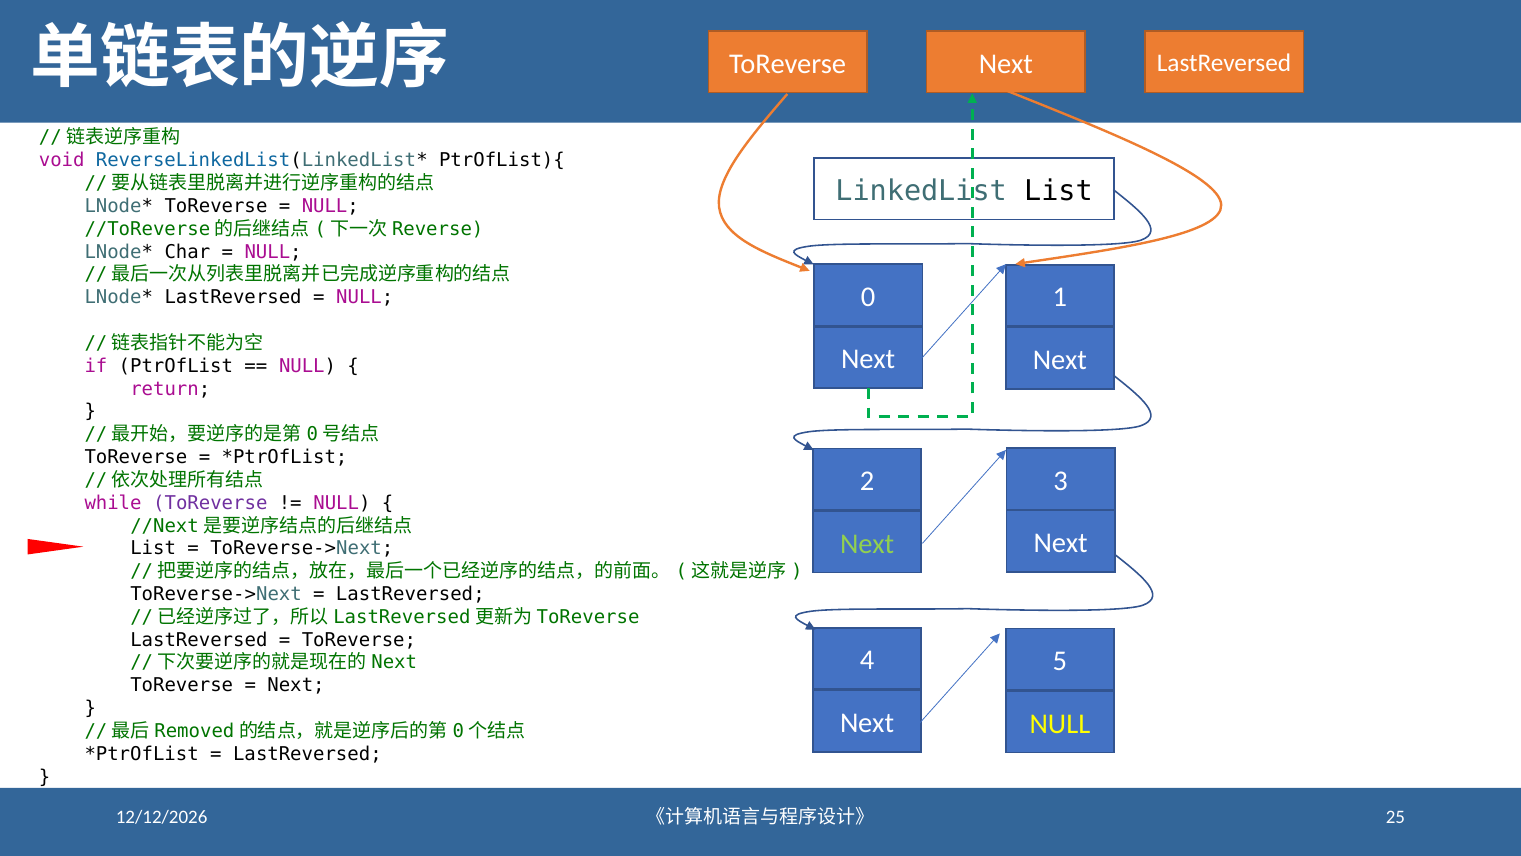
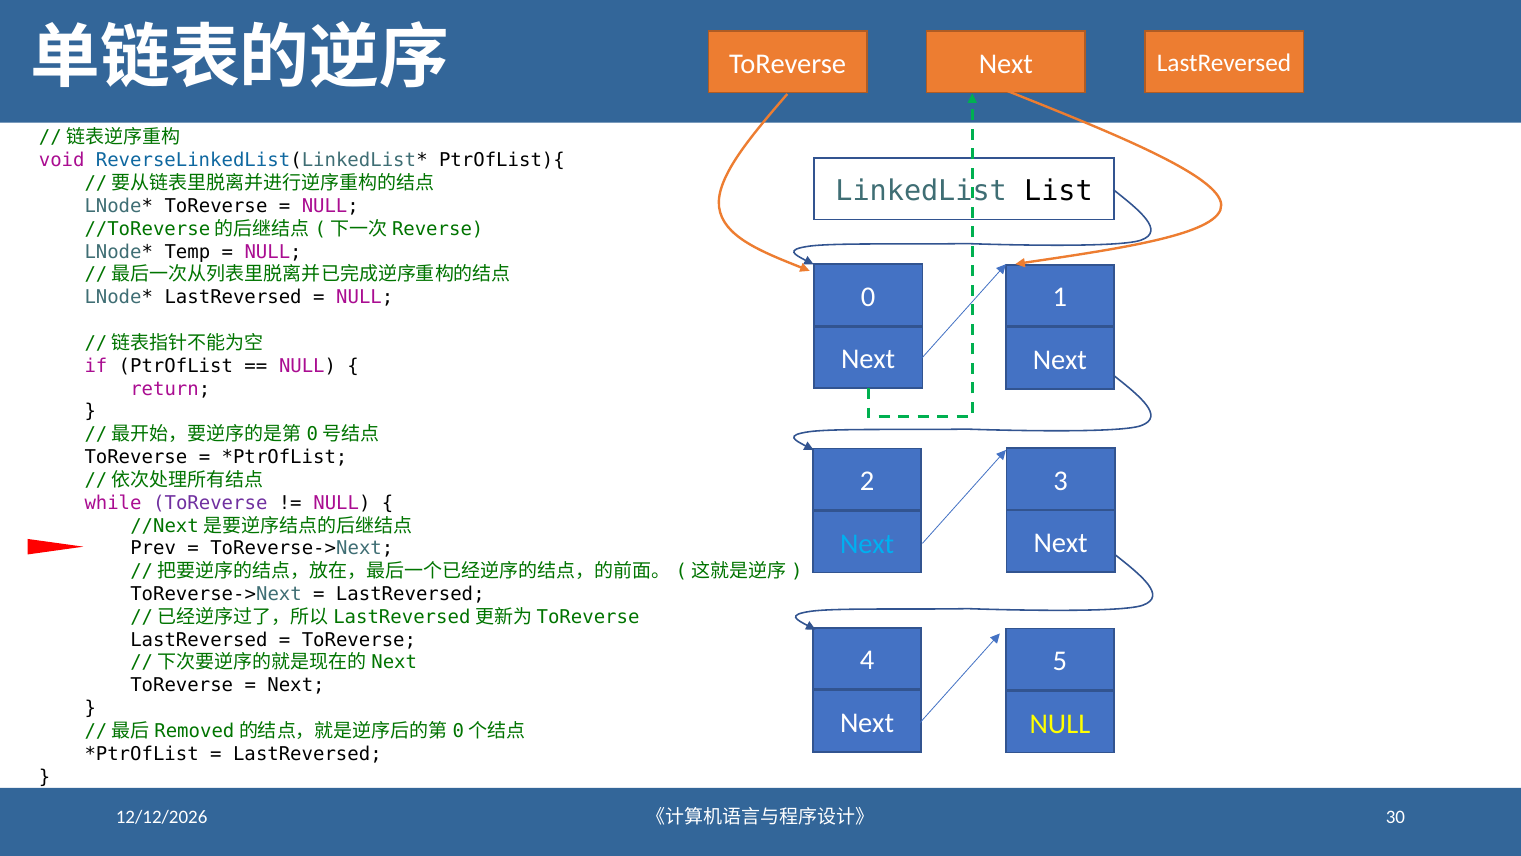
Char: Char -> Temp (187, 252)
Next colour: light green -> light blue (867, 544)
List: List -> Prev (153, 548)
25: 25 -> 30 (1395, 817)
